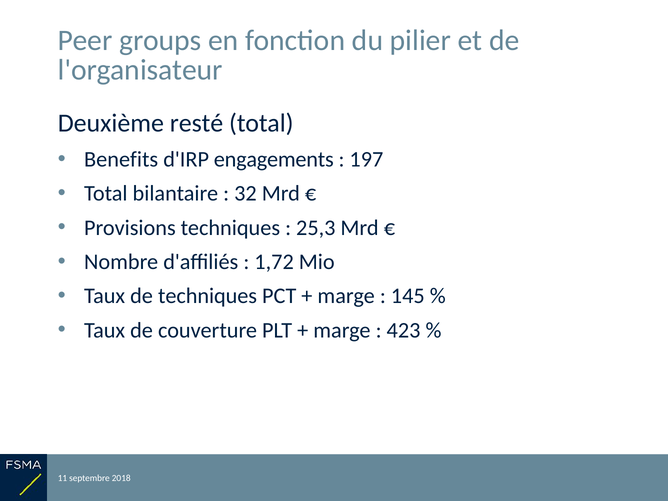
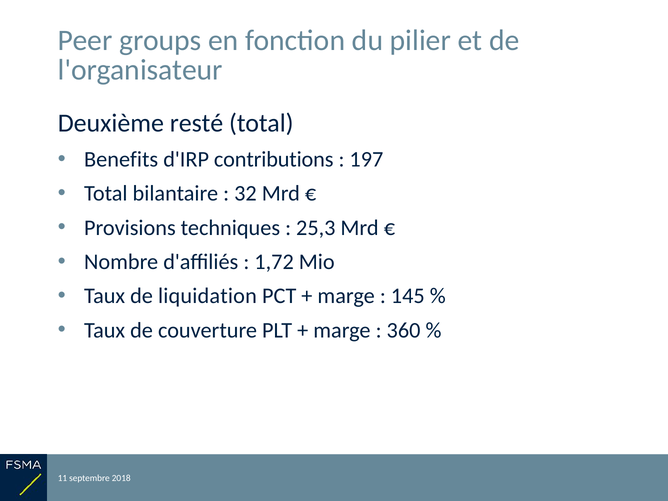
engagements: engagements -> contributions (274, 159)
de techniques: techniques -> liquidation (207, 296)
423: 423 -> 360 (404, 330)
